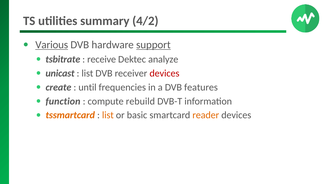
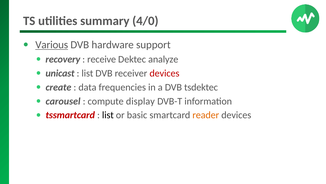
4/2: 4/2 -> 4/0 (145, 21)
support underline: present -> none (153, 45)
tsbitrate: tsbitrate -> recovery (63, 59)
until: until -> data (87, 87)
features: features -> tsdektec (201, 87)
function: function -> carousel (63, 101)
rebuild: rebuild -> display (140, 101)
tssmartcard colour: orange -> red (70, 115)
list colour: orange -> black (108, 115)
